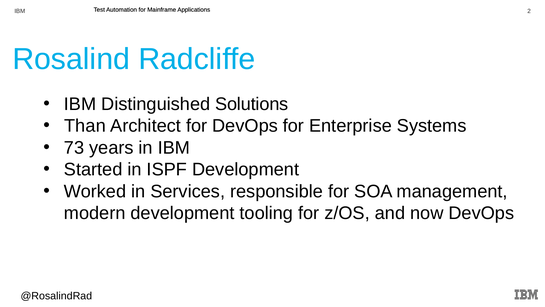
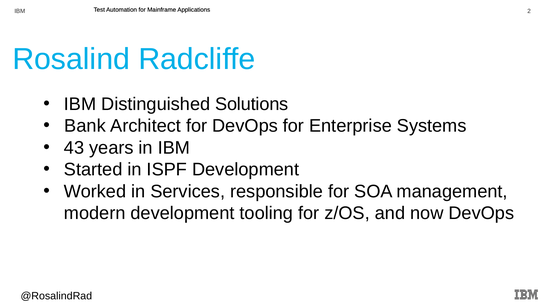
Than: Than -> Bank (85, 126)
73: 73 -> 43 (74, 148)
